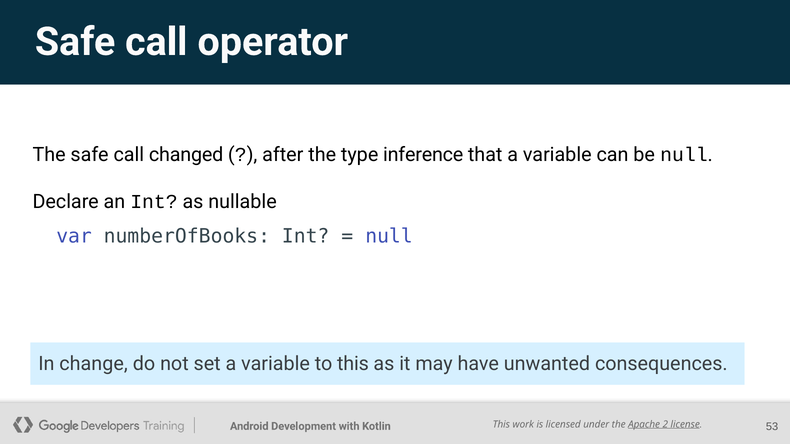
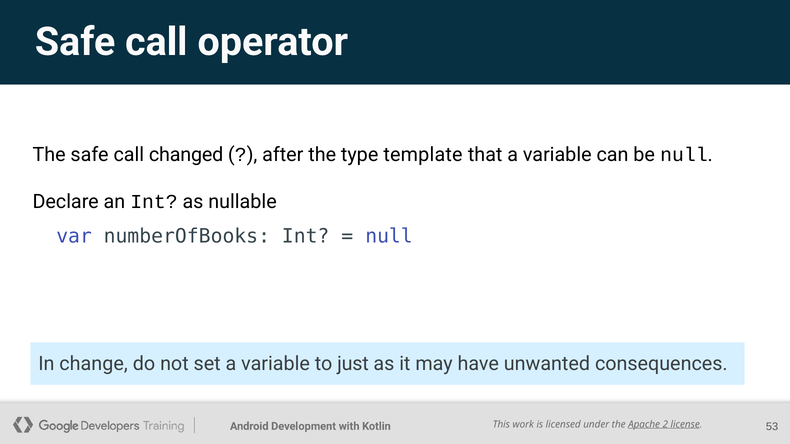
inference: inference -> template (423, 155)
to this: this -> just (353, 364)
